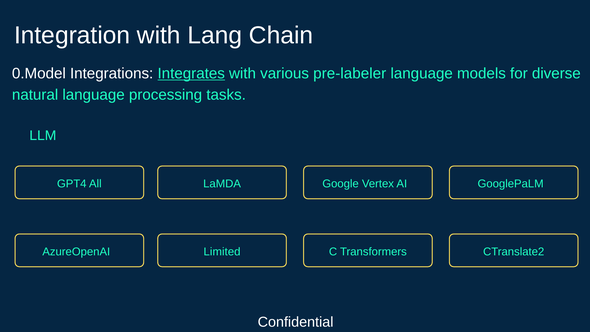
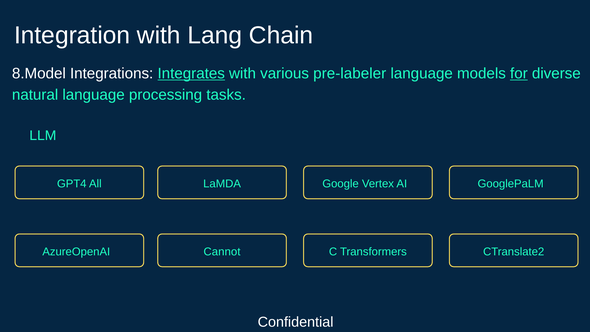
0.Model: 0.Model -> 8.Model (39, 73)
for underline: none -> present (519, 73)
Limited: Limited -> Cannot (222, 252)
